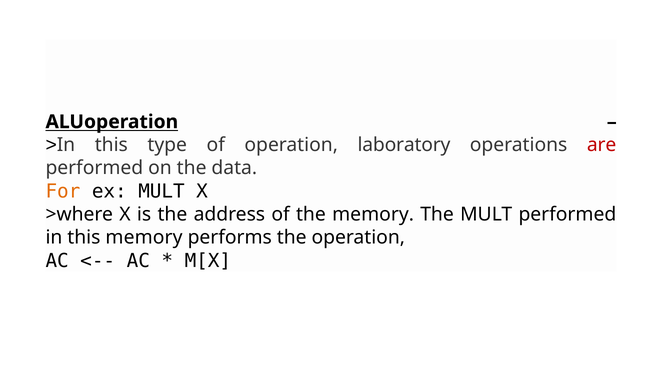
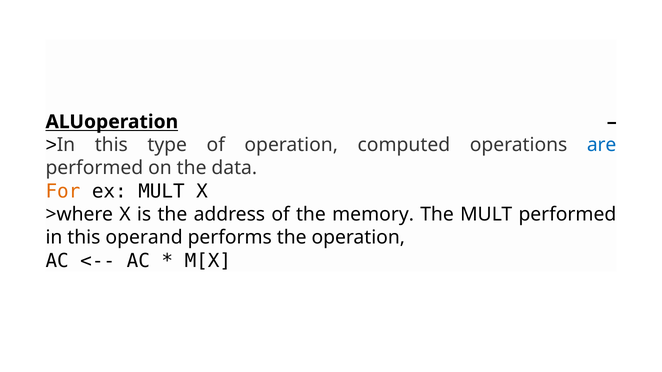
laboratory: laboratory -> computed (404, 145)
are colour: red -> blue (602, 145)
this memory: memory -> operand (144, 238)
